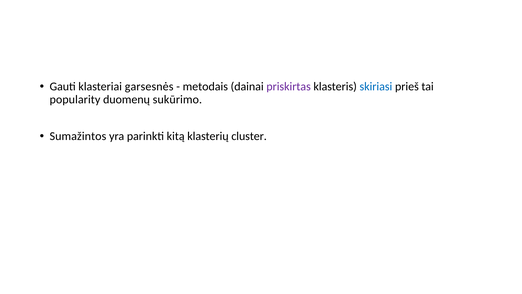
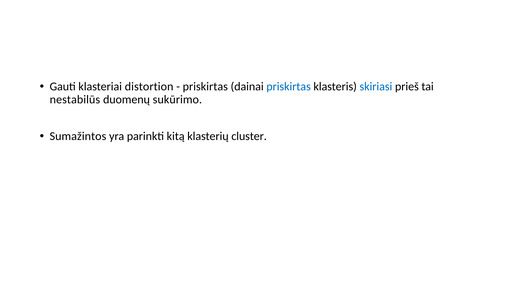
garsesnės: garsesnės -> distortion (149, 86)
metodais: metodais -> priskirtas (205, 86)
priskirtas colour: purple -> blue (289, 86)
popularity: popularity -> nestabilūs (75, 99)
